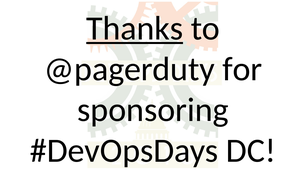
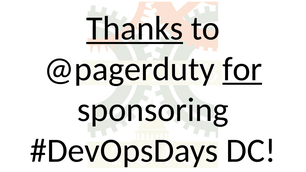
for underline: none -> present (242, 69)
